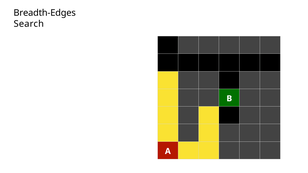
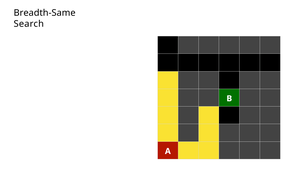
Breadth-Edges: Breadth-Edges -> Breadth-Same (45, 13)
